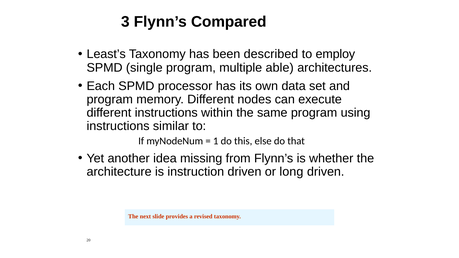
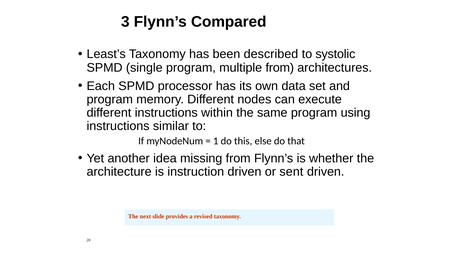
employ: employ -> systolic (335, 54)
multiple able: able -> from (280, 68)
long: long -> sent (291, 172)
